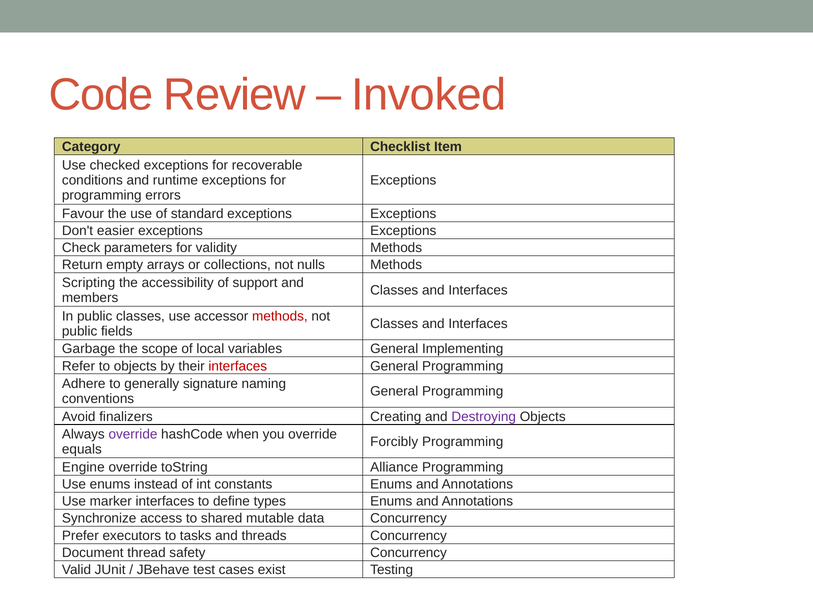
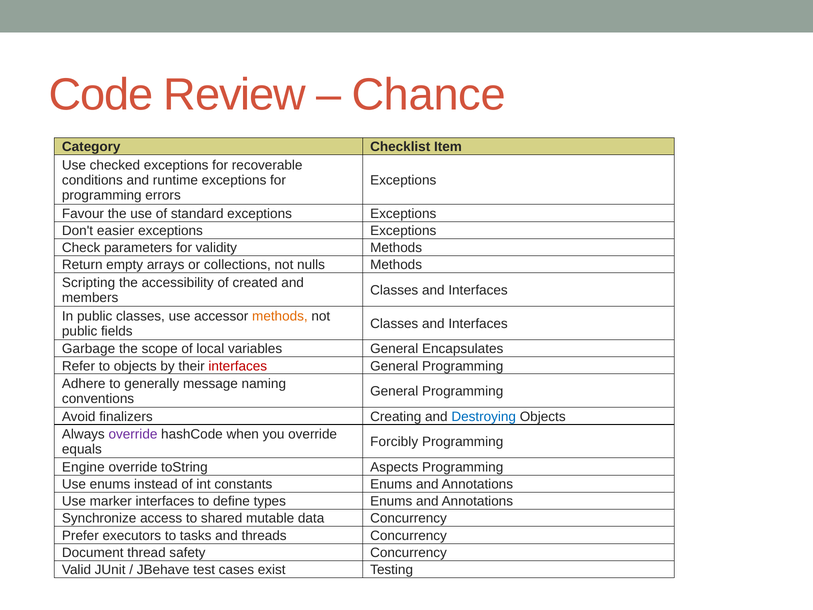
Invoked: Invoked -> Chance (429, 95)
support: support -> created (255, 283)
methods colour: red -> orange (280, 316)
Implementing: Implementing -> Encapsulates (463, 349)
signature: signature -> message (210, 384)
Destroying colour: purple -> blue (484, 416)
Alliance: Alliance -> Aspects (394, 467)
